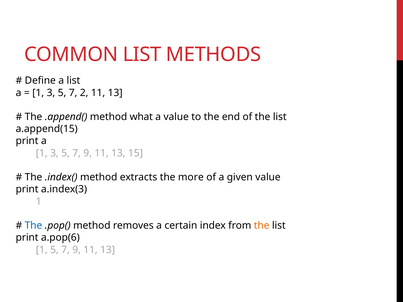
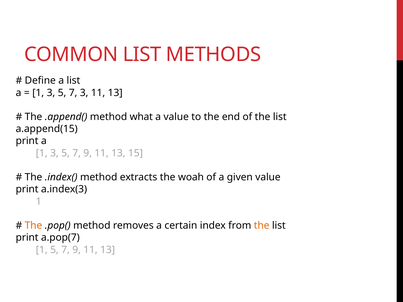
7 2: 2 -> 3 (84, 93)
more: more -> woah (191, 177)
The colour: blue -> orange (33, 226)
a.pop(6: a.pop(6 -> a.pop(7 (60, 238)
